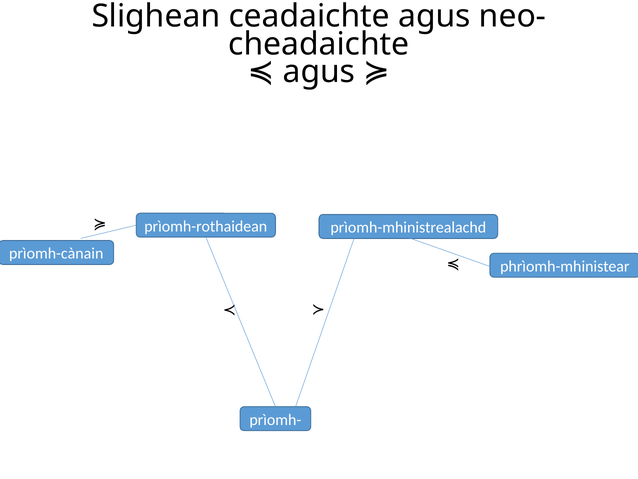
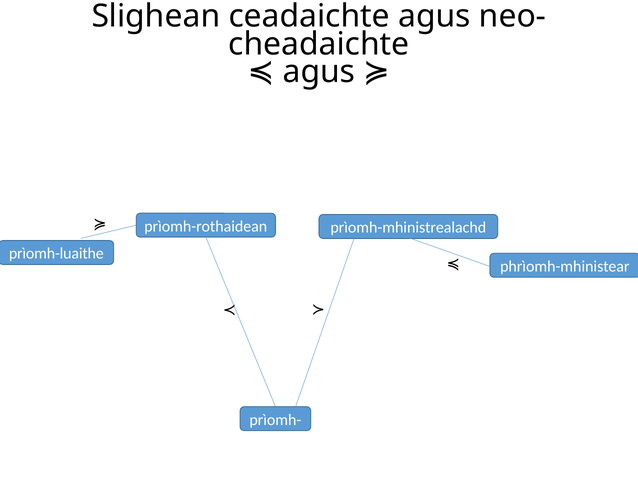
prìomh-cànain: prìomh-cànain -> prìomh-luaithe (56, 253)
